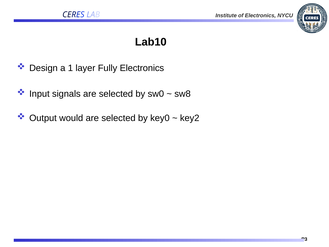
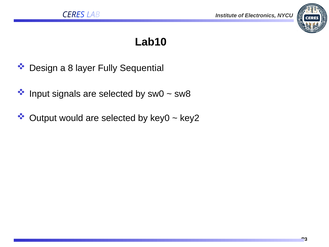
1: 1 -> 8 (70, 68)
Fully Electronics: Electronics -> Sequential (142, 68)
